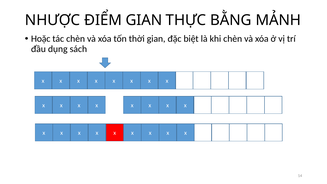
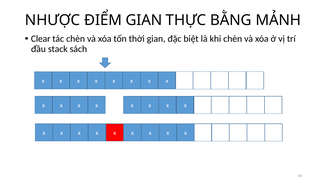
Hoặc: Hoặc -> Clear (41, 39)
dụng: dụng -> stack (58, 49)
